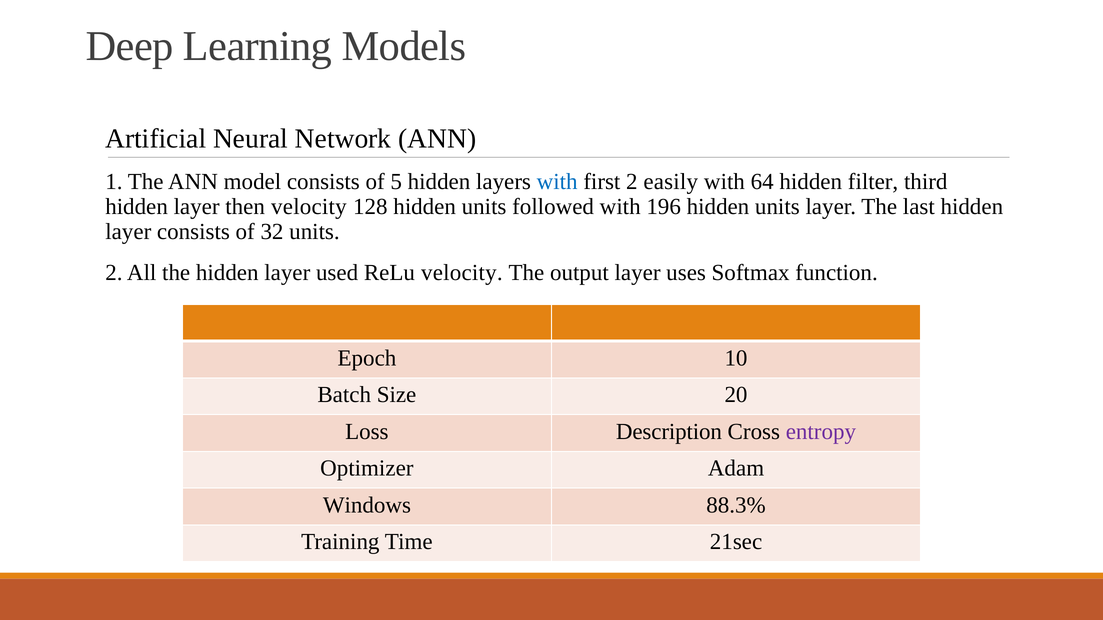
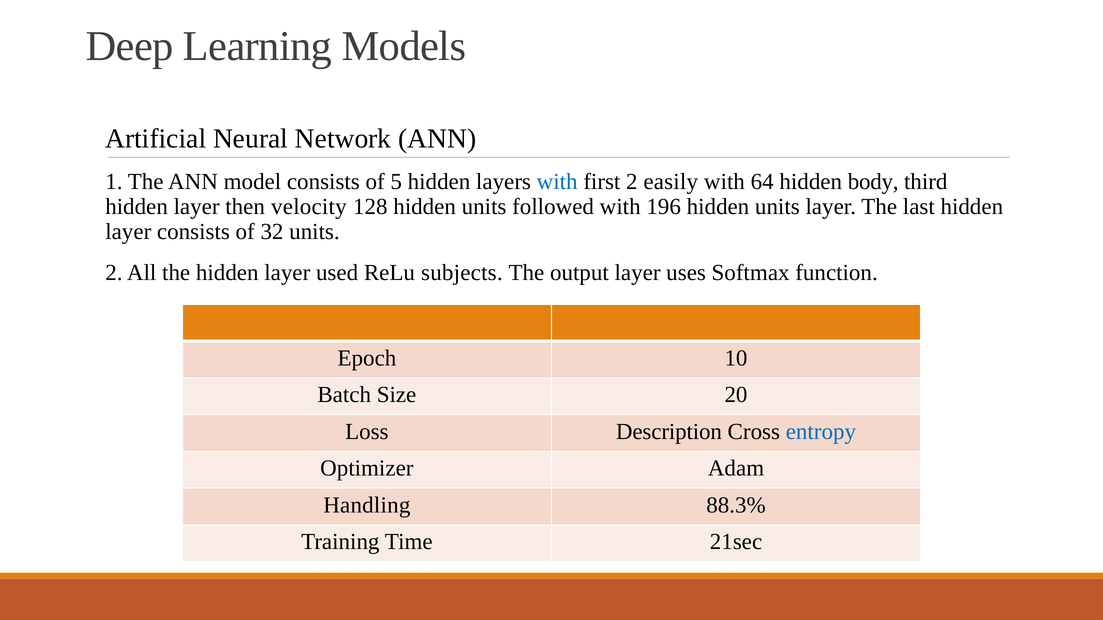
filter: filter -> body (873, 182)
ReLu velocity: velocity -> subjects (462, 273)
entropy colour: purple -> blue (821, 432)
Windows: Windows -> Handling (367, 505)
